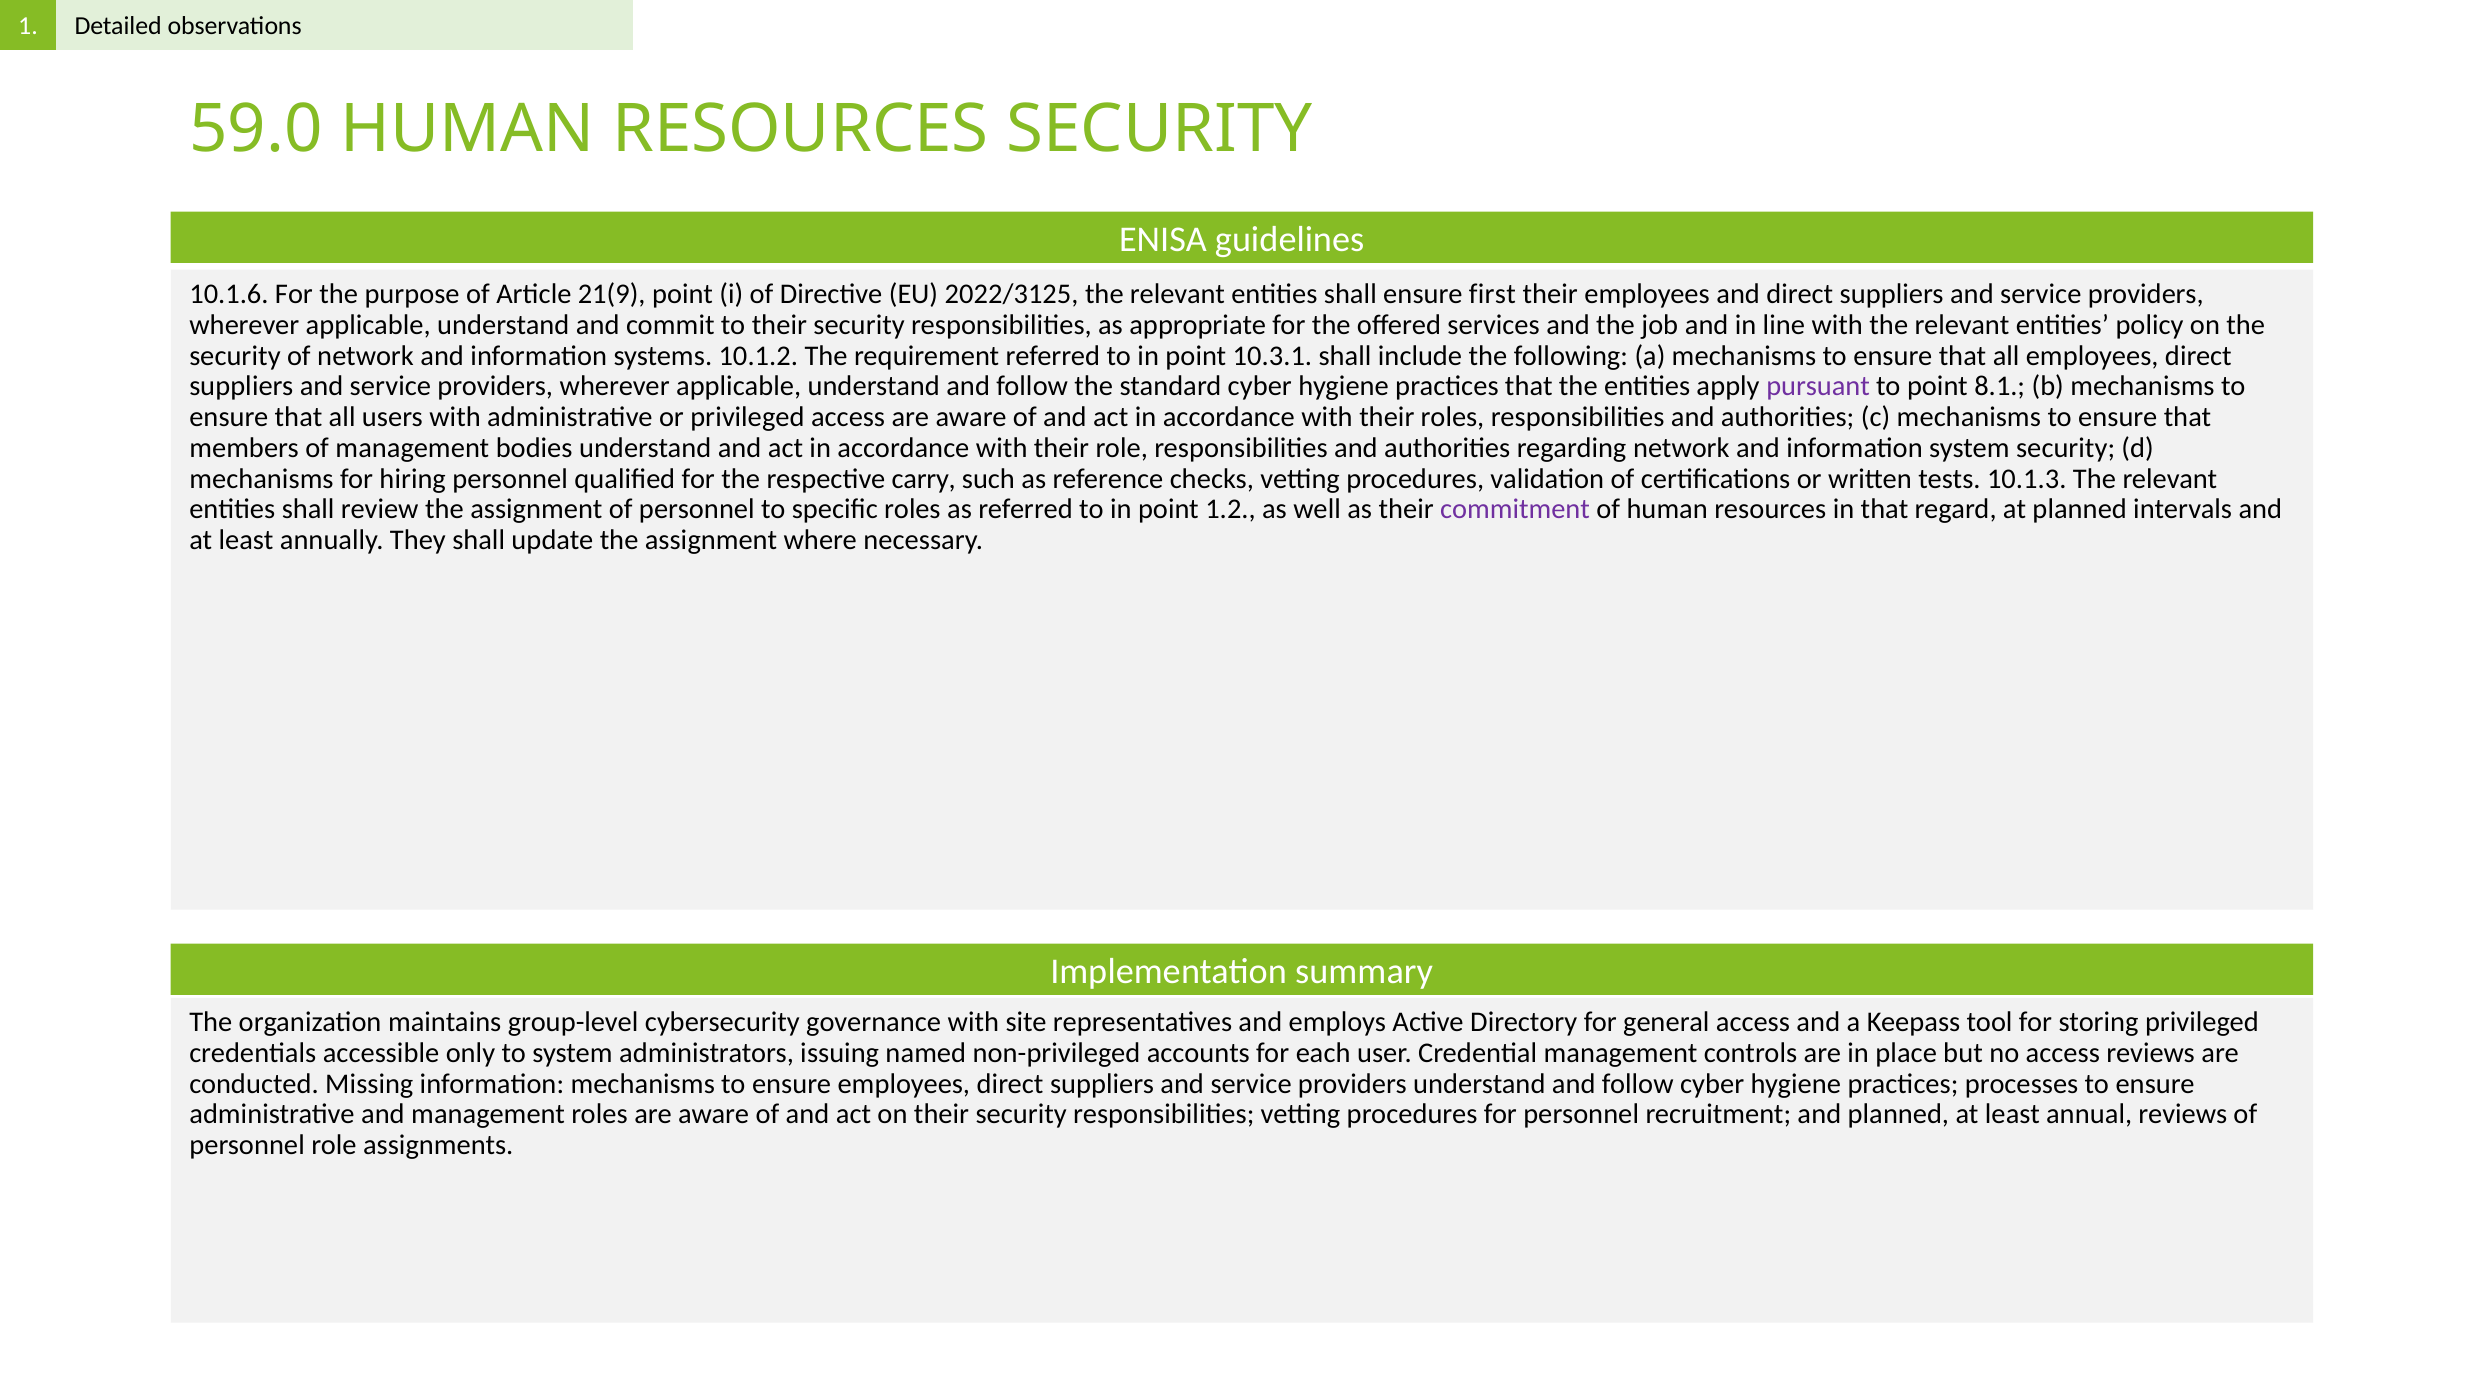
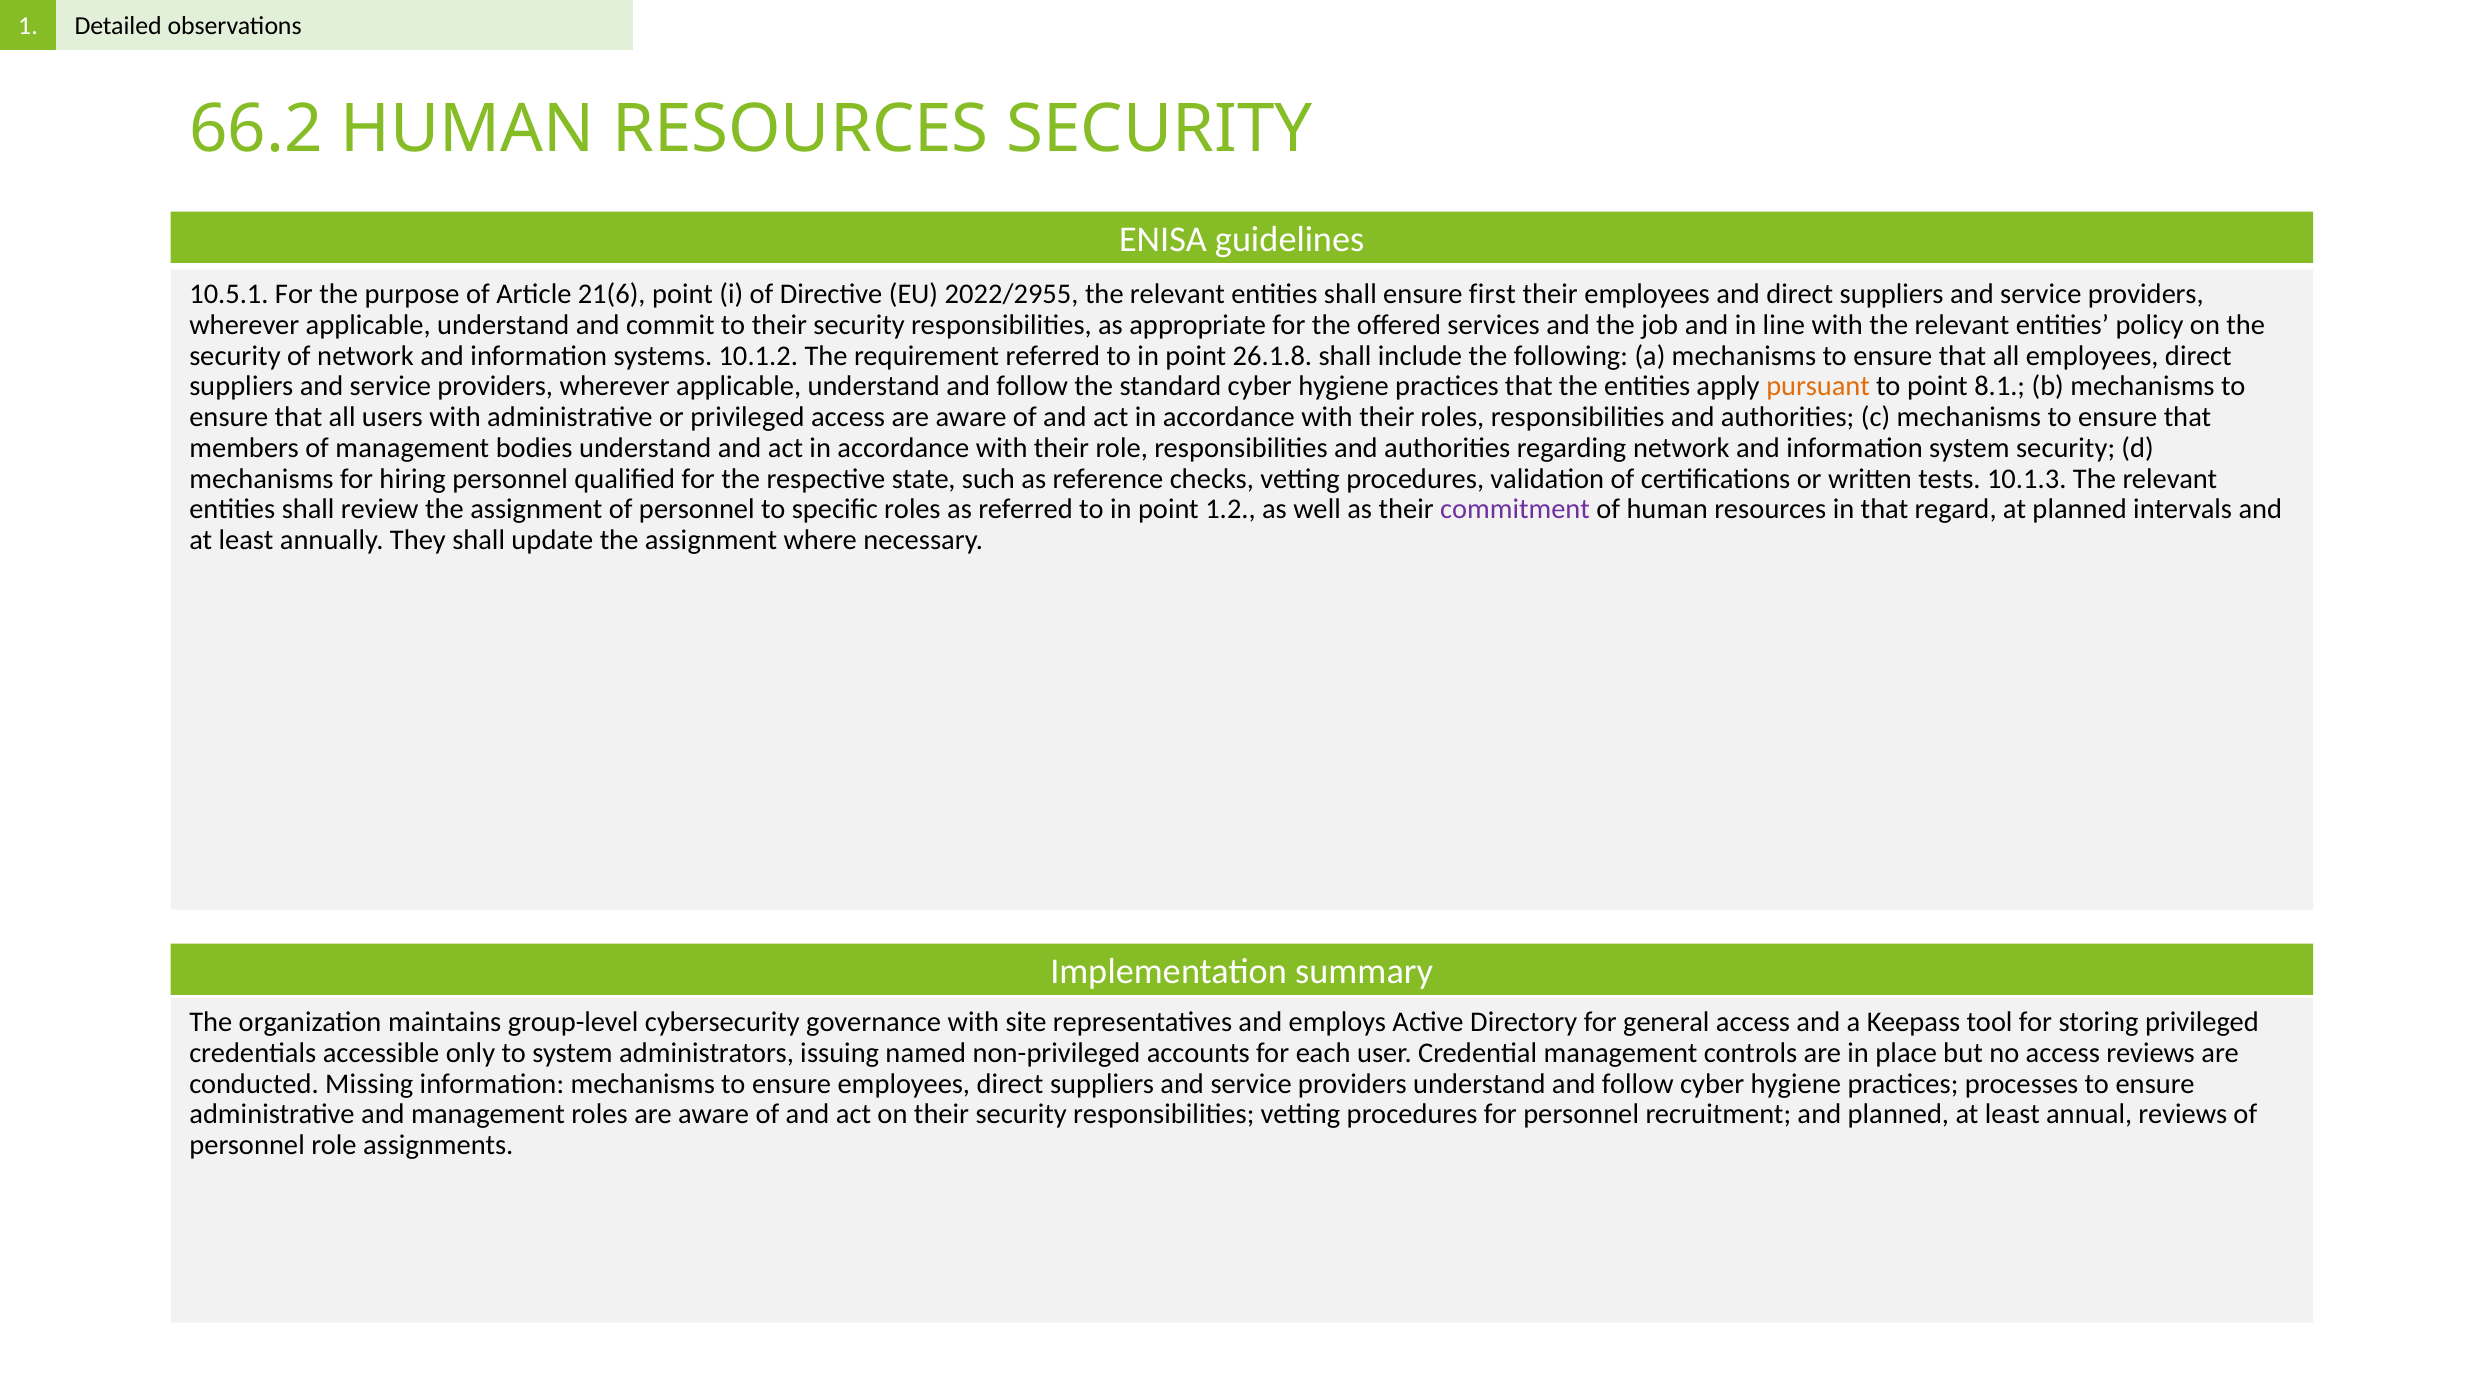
59.0: 59.0 -> 66.2 (256, 129)
10.1.6: 10.1.6 -> 10.5.1 (229, 294)
21(9: 21(9 -> 21(6 (612, 294)
2022/3125: 2022/3125 -> 2022/2955 (1012, 294)
10.3.1: 10.3.1 -> 26.1.8 (1272, 356)
pursuant colour: purple -> orange (1818, 387)
carry: carry -> state (924, 479)
